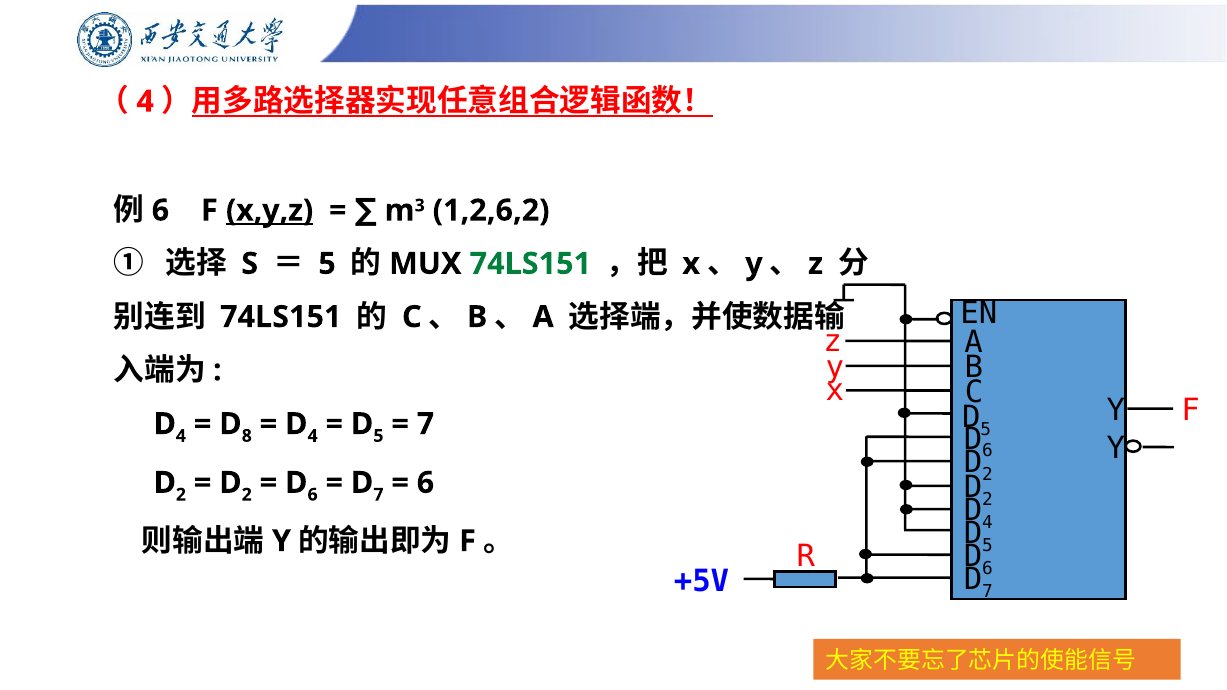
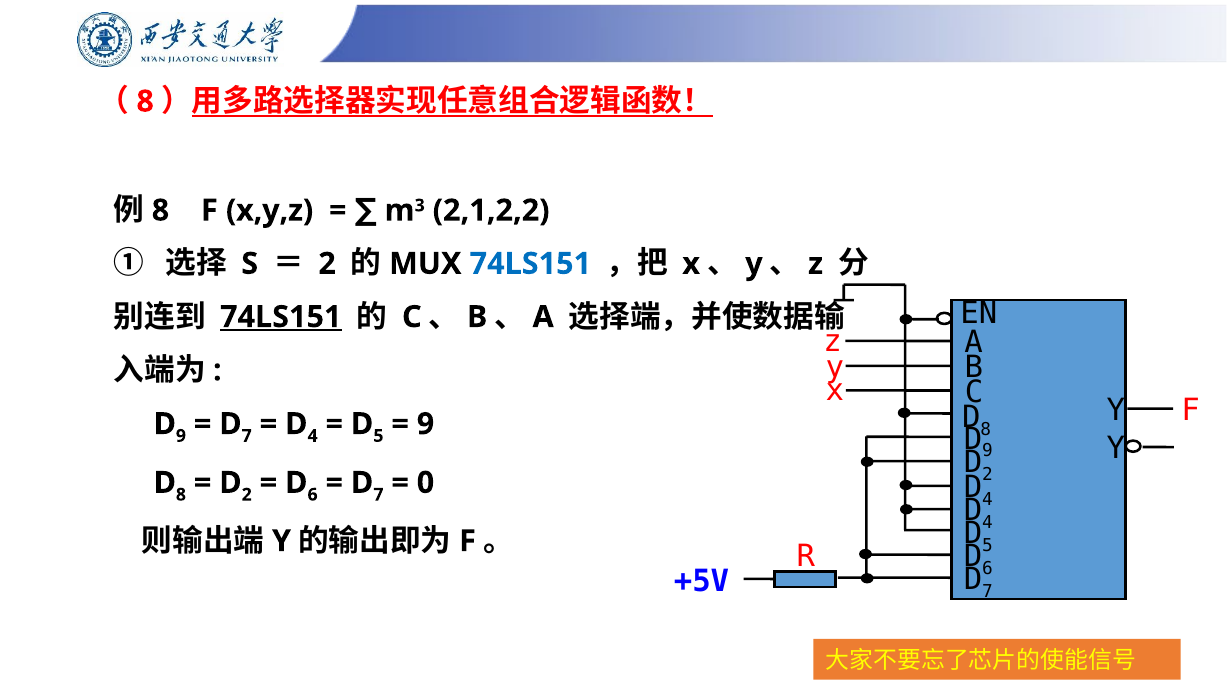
4: 4 -> 8 (145, 101)
1,2,6,2: 1,2,6,2 -> 2,1,2,2 (491, 210)
6: 6 -> 8 (160, 210)
x,y,z underline: present -> none (270, 210)
5: 5 -> 2 (327, 264)
74LS151 colour: green -> blue (530, 264)
74LS151 underline: none -> present (281, 317)
5: 5 -> 8 (986, 430)
4: 4 -> 9 (181, 436)
8: 8 -> 7 (247, 436)
7: 7 -> 9 (425, 424)
6: 6 -> 9 (988, 451)
2: 2 -> 4 (988, 499)
2: 2 -> 8 (181, 495)
6: 6 -> 0 (425, 483)
